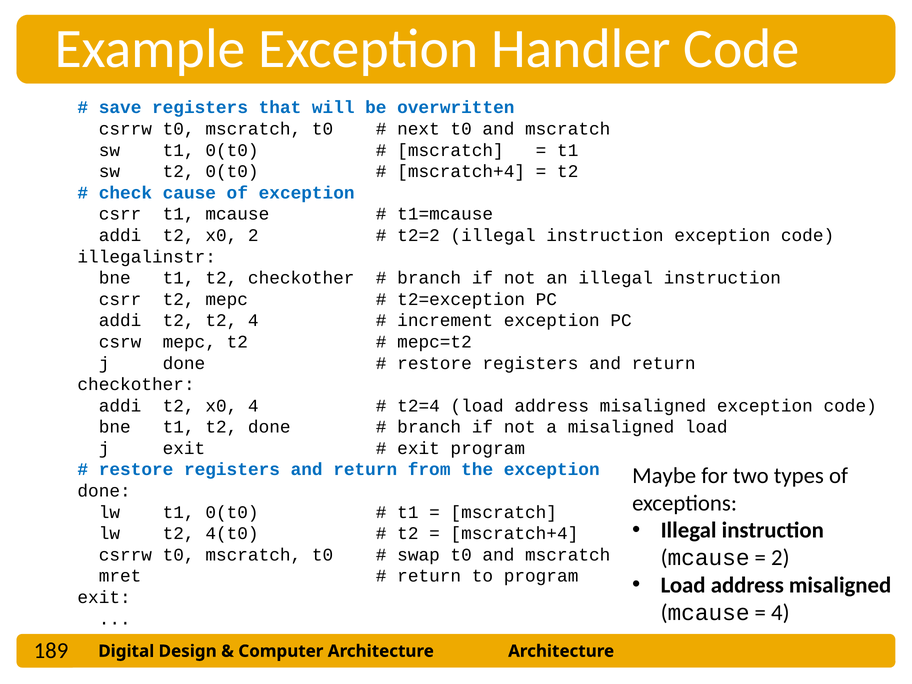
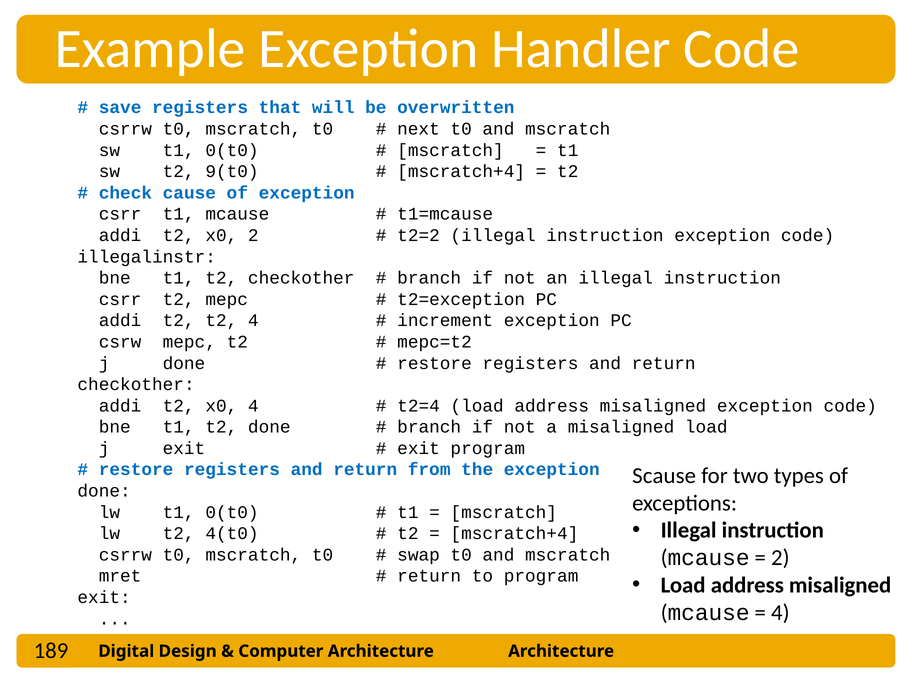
t2 0(t0: 0(t0 -> 9(t0 (232, 172)
Maybe: Maybe -> Scause (664, 476)
